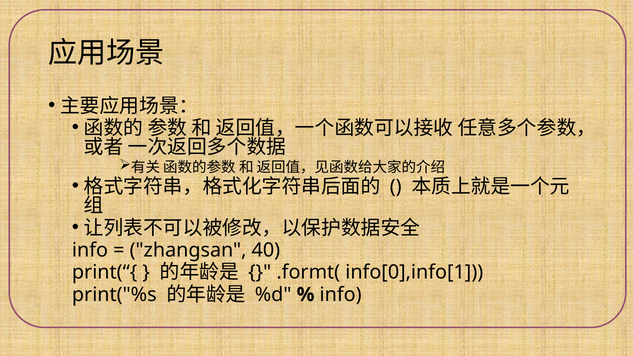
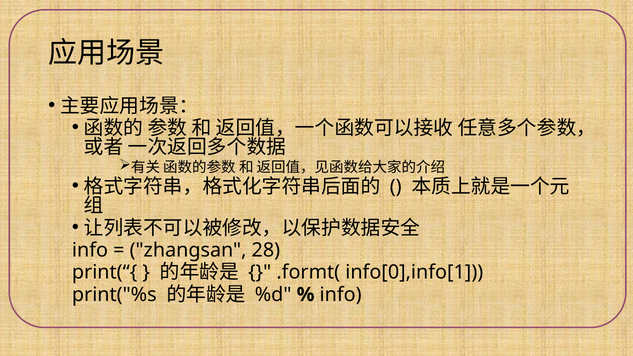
40: 40 -> 28 (266, 250)
